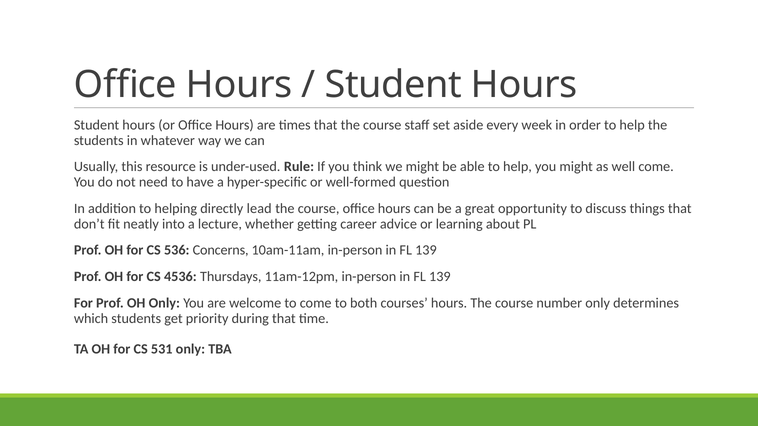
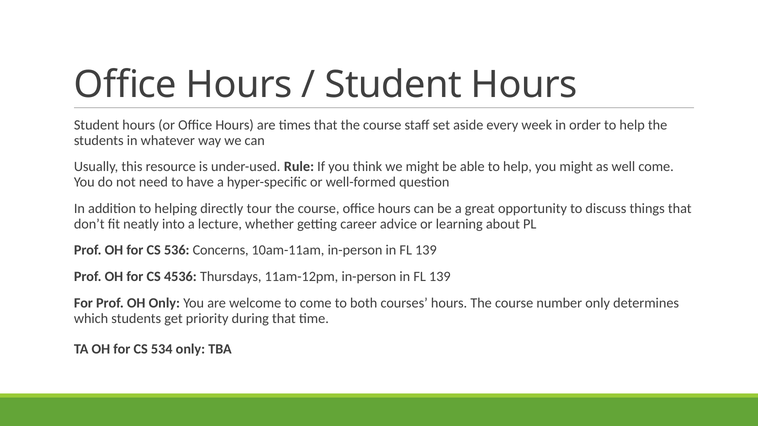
lead: lead -> tour (259, 209)
531: 531 -> 534 (162, 349)
